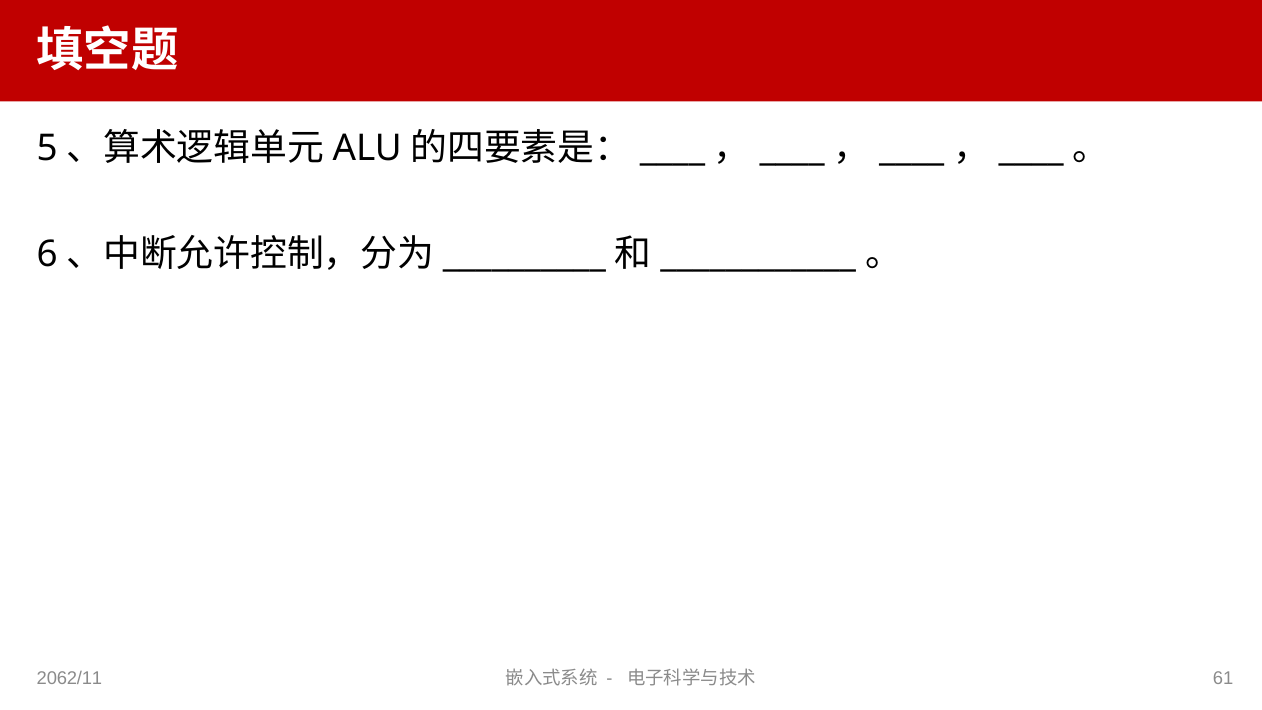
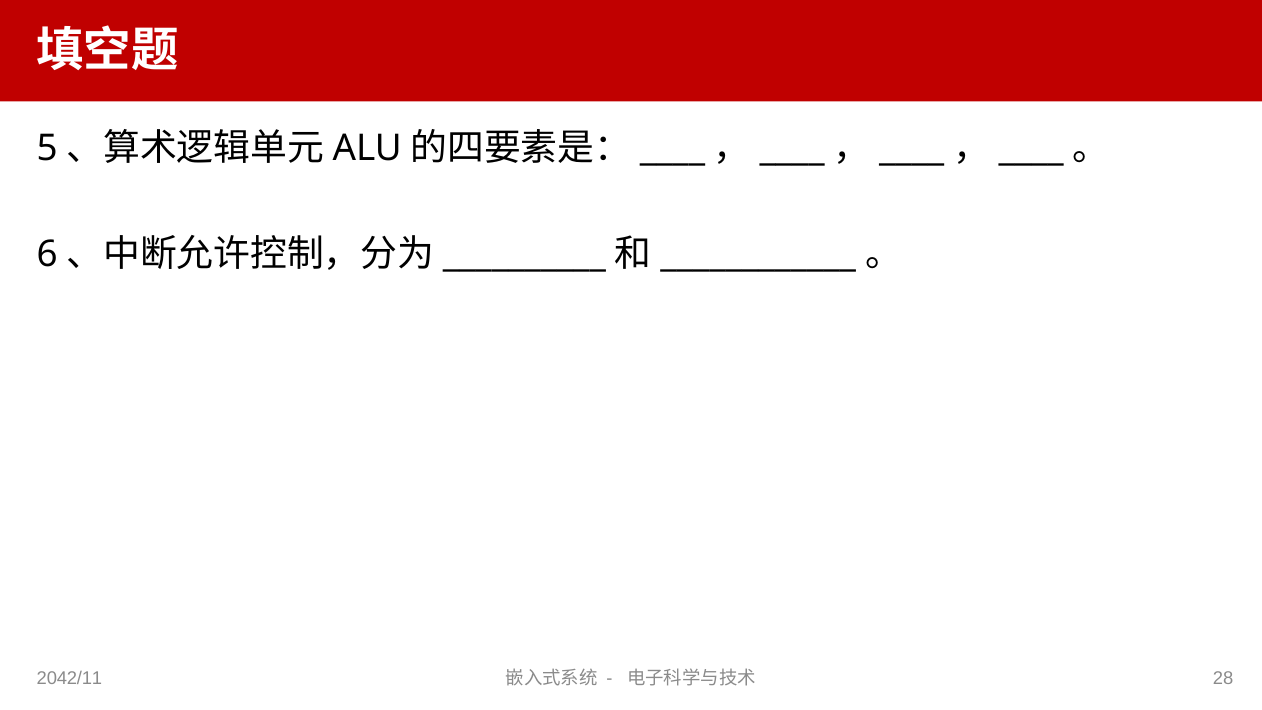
2062/11: 2062/11 -> 2042/11 (69, 678)
61: 61 -> 28 (1223, 678)
